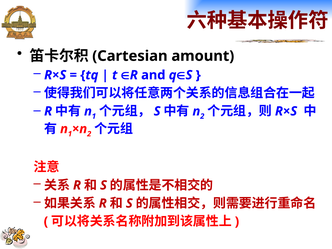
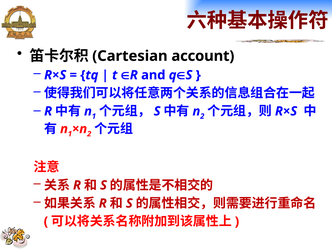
amount: amount -> account (203, 56)
